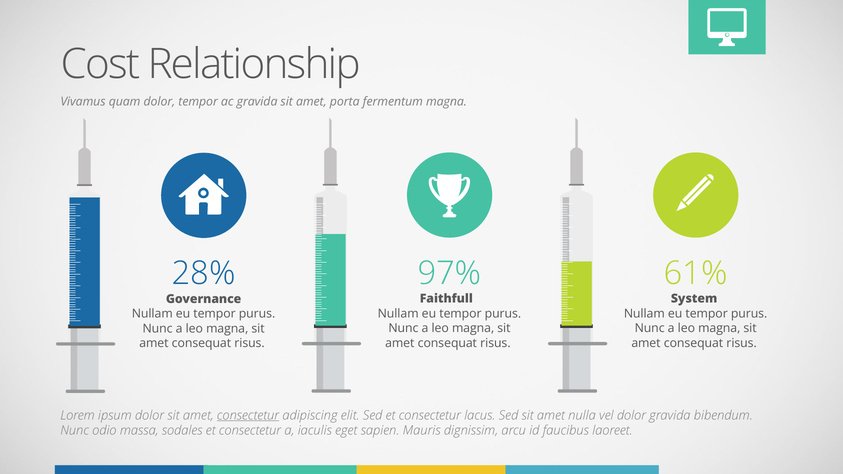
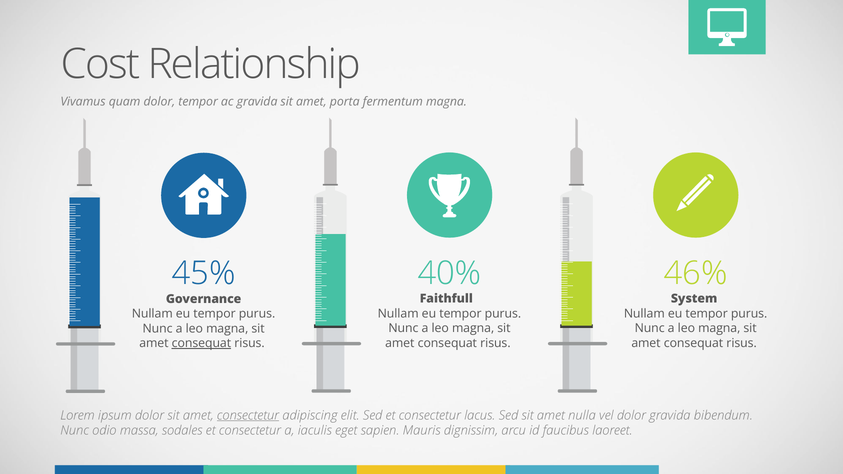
97%: 97% -> 40% (450, 273)
61%: 61% -> 46% (696, 273)
28%: 28% -> 45% (204, 274)
consequat underline: none -> present (201, 343)
